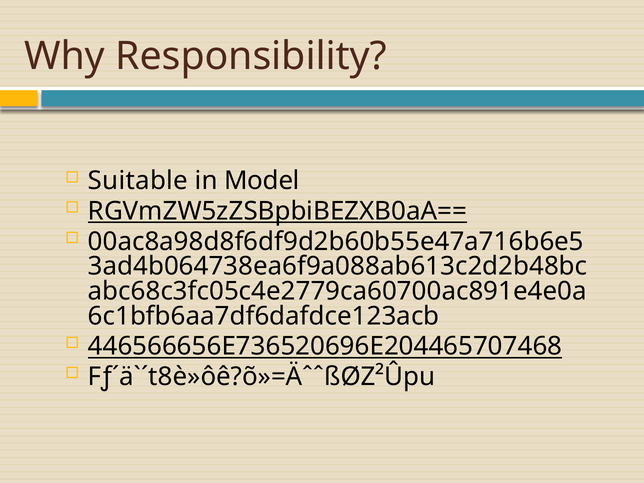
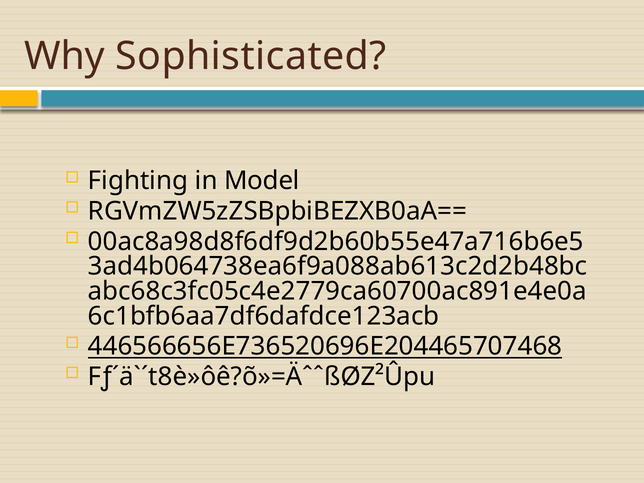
Responsibility: Responsibility -> Sophisticated (251, 56)
Suitable: Suitable -> Fighting (138, 181)
RGVmZW5zZSBpbiBEZXB0aA== underline: present -> none (277, 211)
